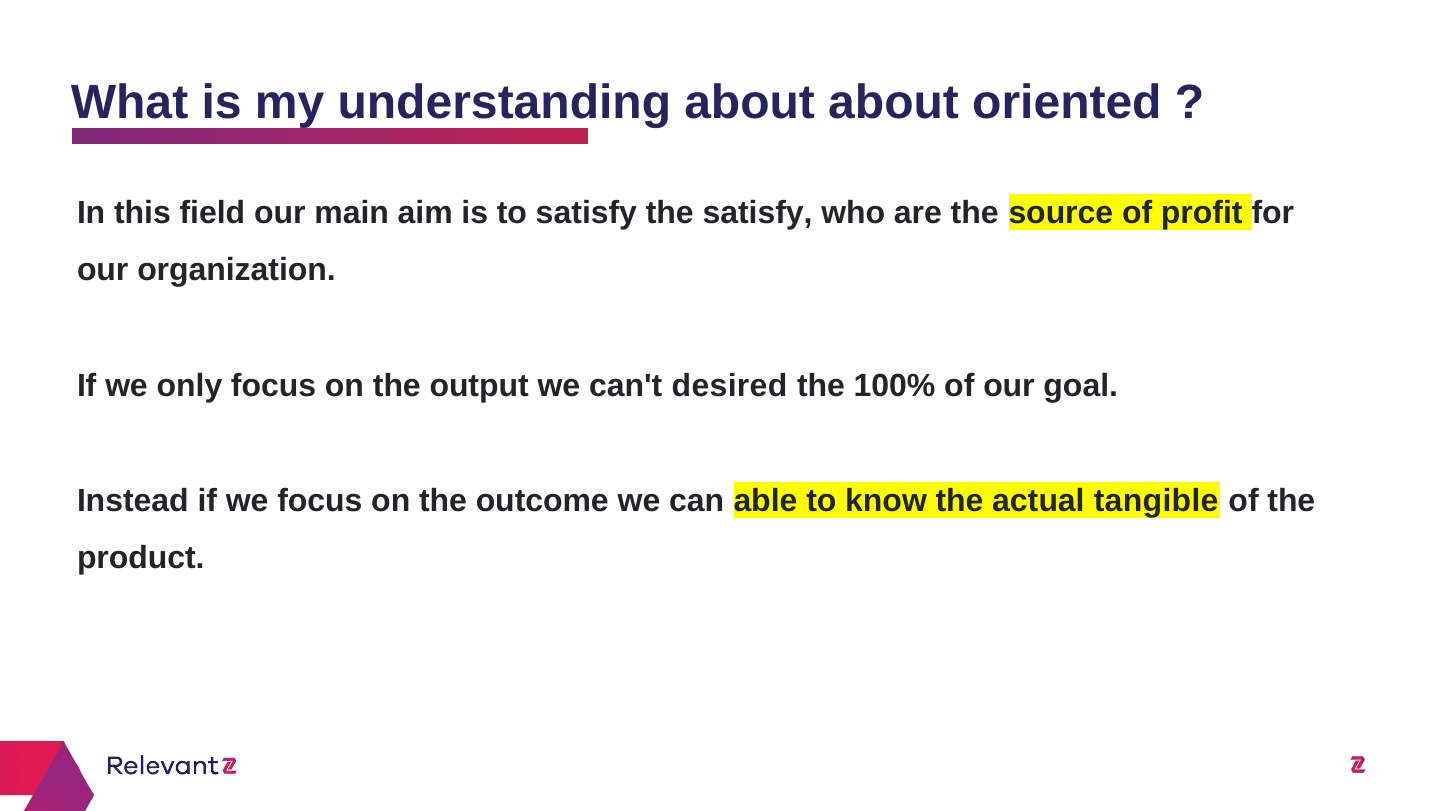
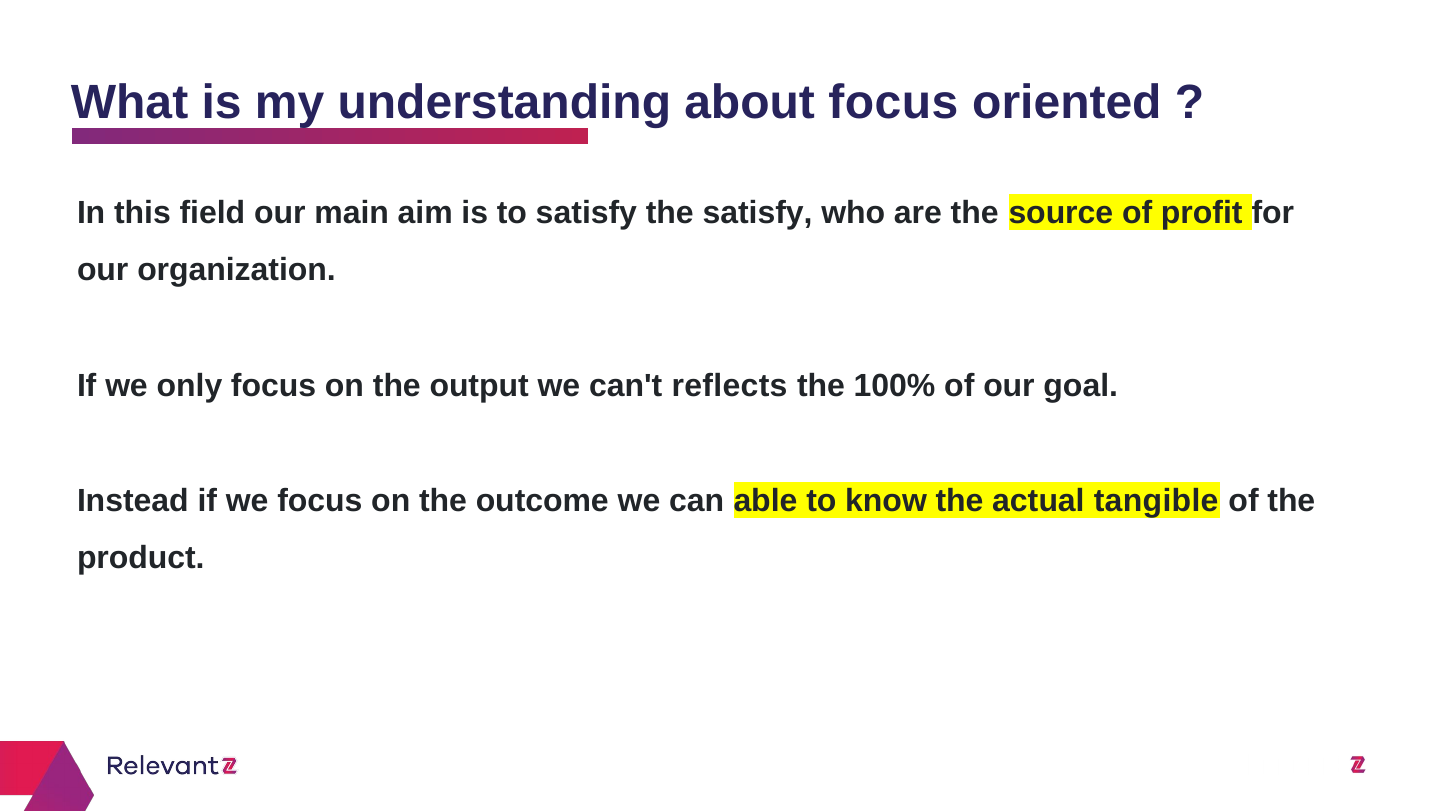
about about: about -> focus (893, 103)
desired: desired -> reflects (730, 385)
